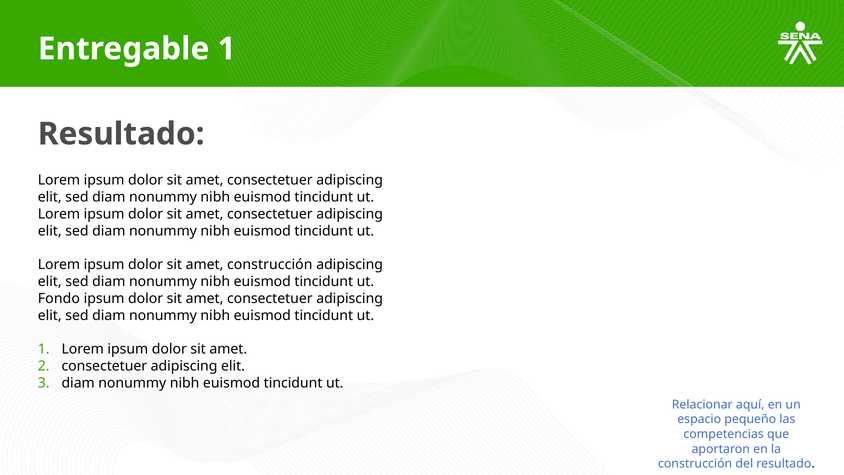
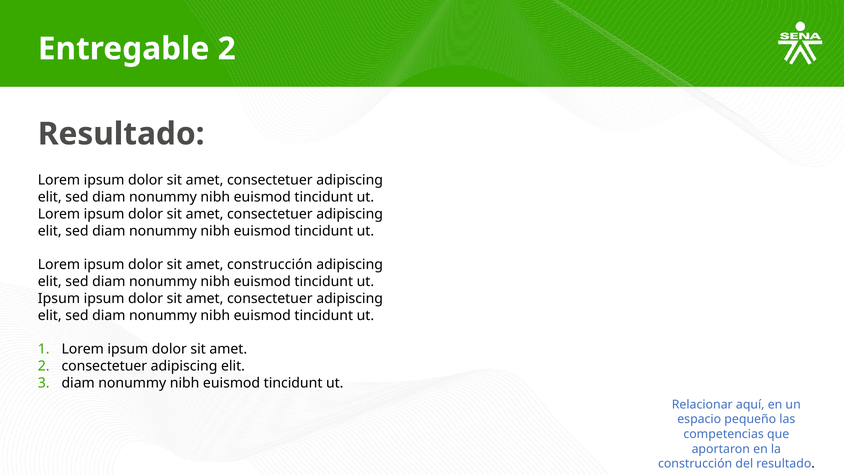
Entregable 1: 1 -> 2 (227, 49)
Fondo: Fondo -> Ipsum (59, 298)
